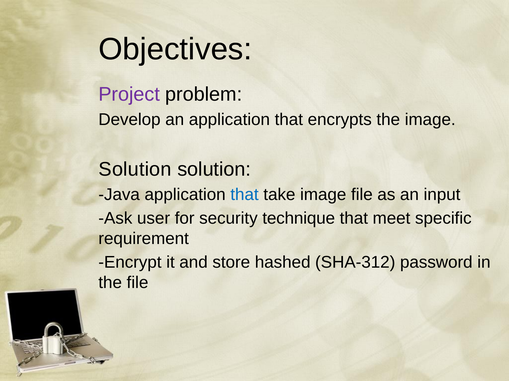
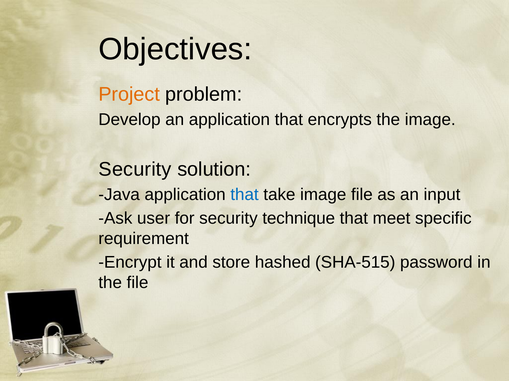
Project colour: purple -> orange (129, 95)
Solution: Solution -> Security (135, 170)
SHA-312: SHA-312 -> SHA-515 (355, 263)
